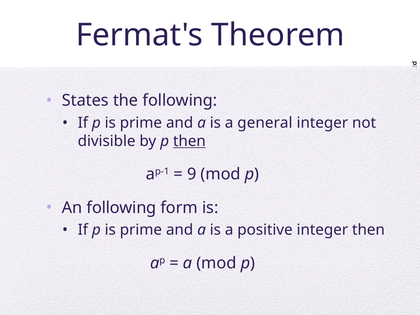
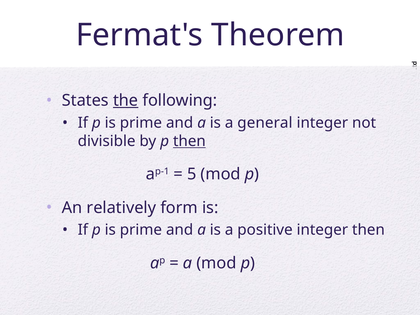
the underline: none -> present (126, 101)
9: 9 -> 5 (192, 174)
An following: following -> relatively (121, 208)
